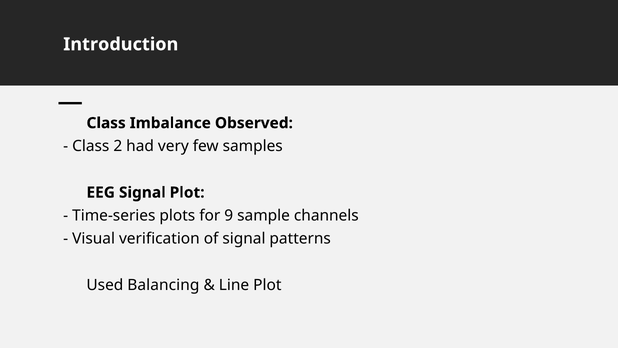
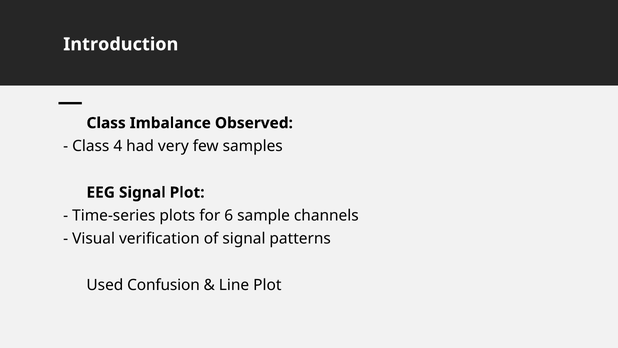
2: 2 -> 4 (118, 146)
9: 9 -> 6 (229, 215)
Balancing: Balancing -> Confusion (164, 285)
